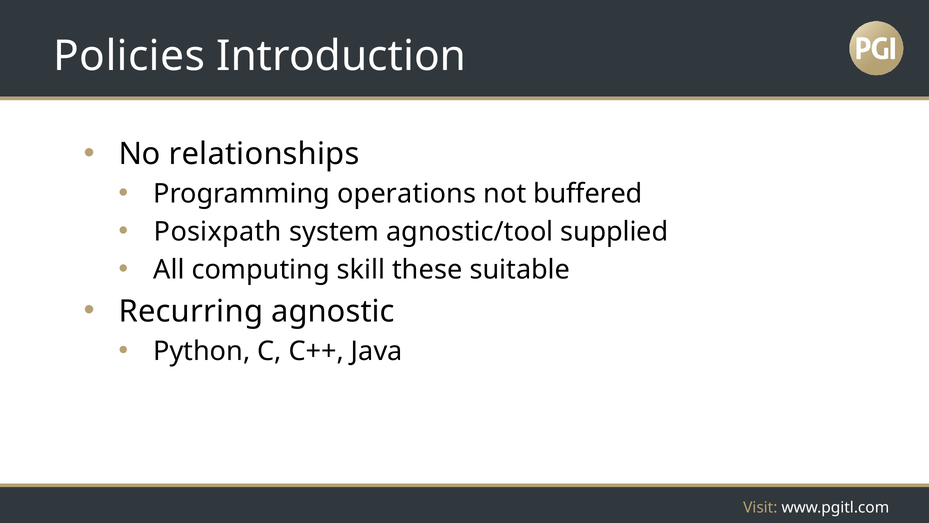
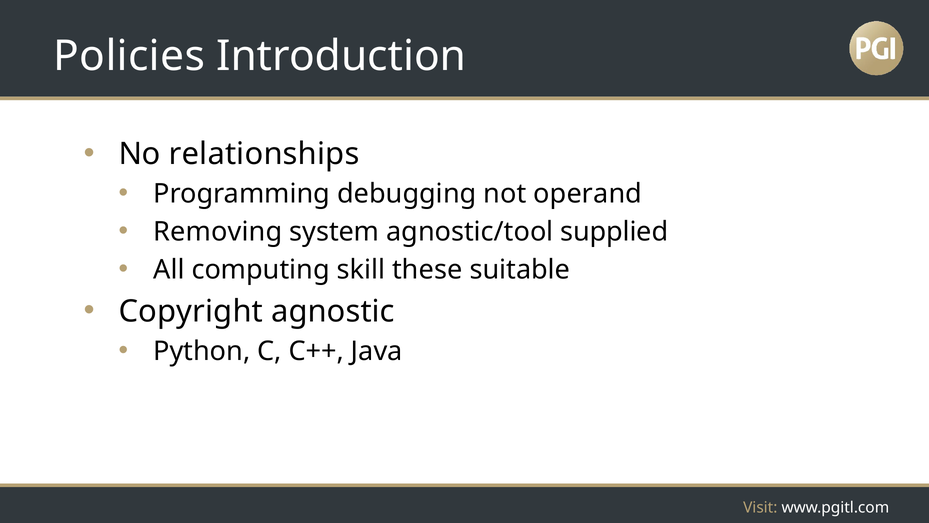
operations: operations -> debugging (407, 194)
buffered: buffered -> operand (588, 194)
Posixpath: Posixpath -> Removing (218, 232)
Recurring: Recurring -> Copyright (191, 311)
